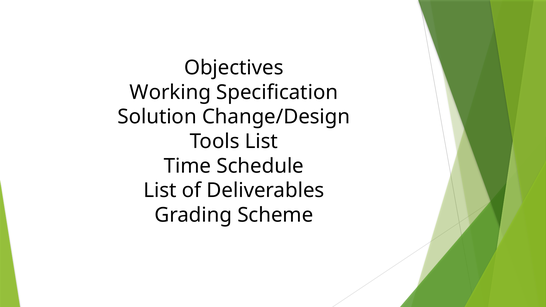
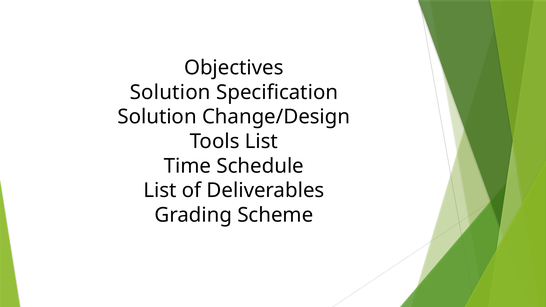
Working: Working -> Solution (170, 92)
